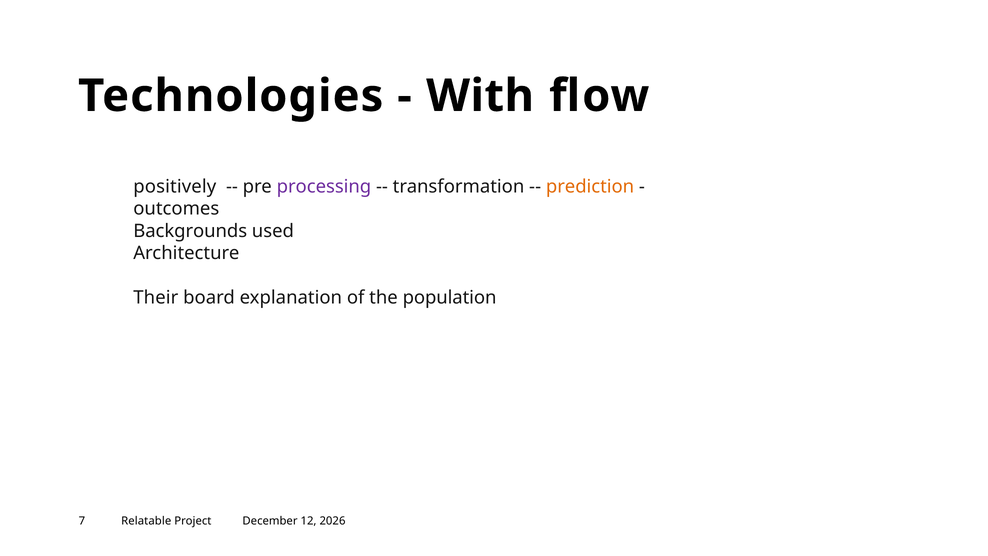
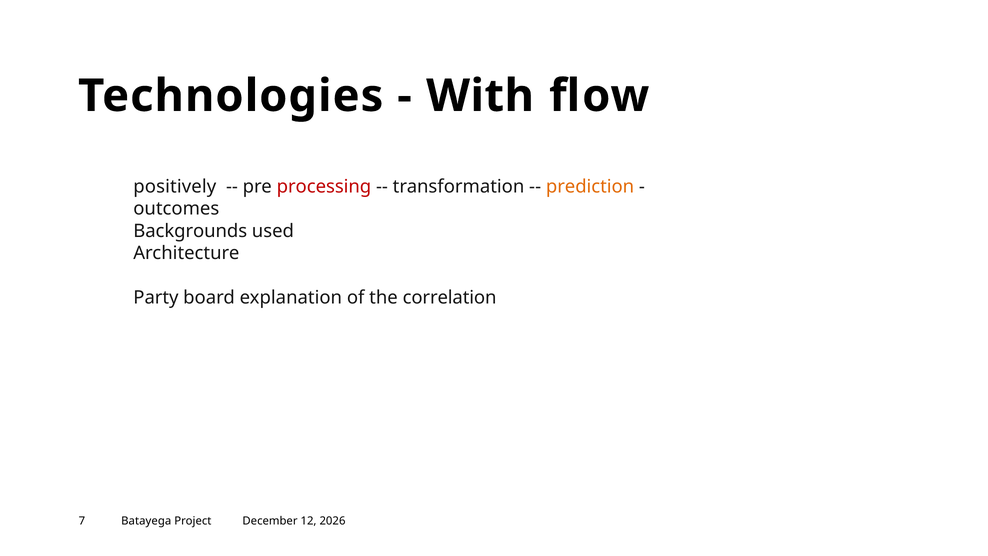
processing colour: purple -> red (324, 186)
Their: Their -> Party (156, 297)
population: population -> correlation (450, 297)
Relatable: Relatable -> Batayega (146, 521)
